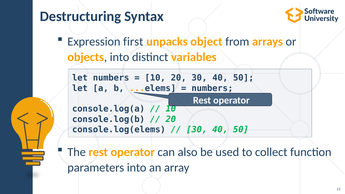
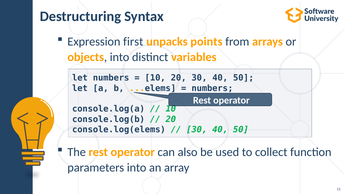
object: object -> points (206, 42)
